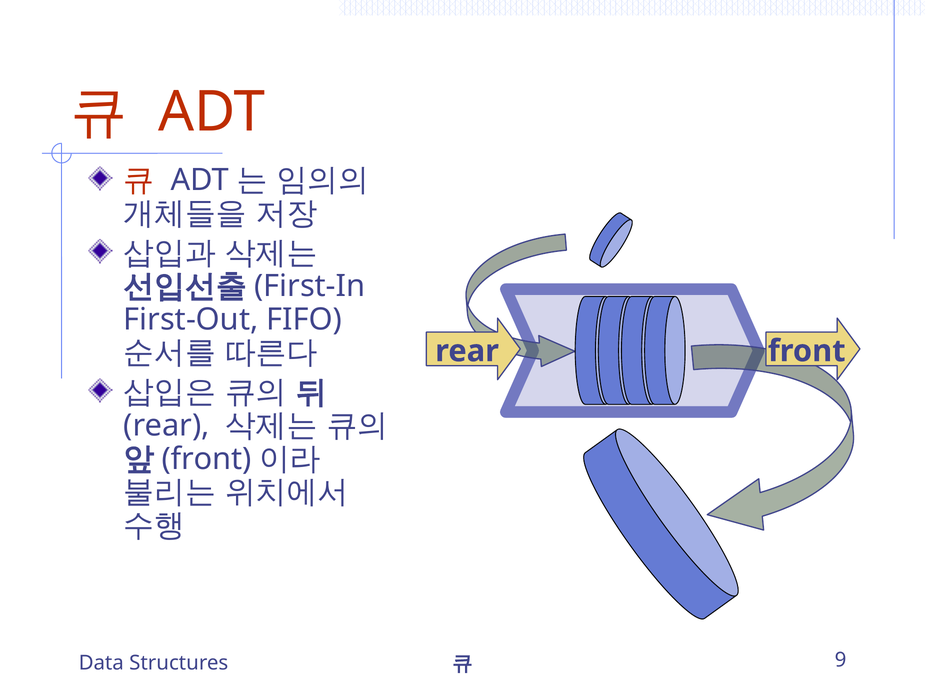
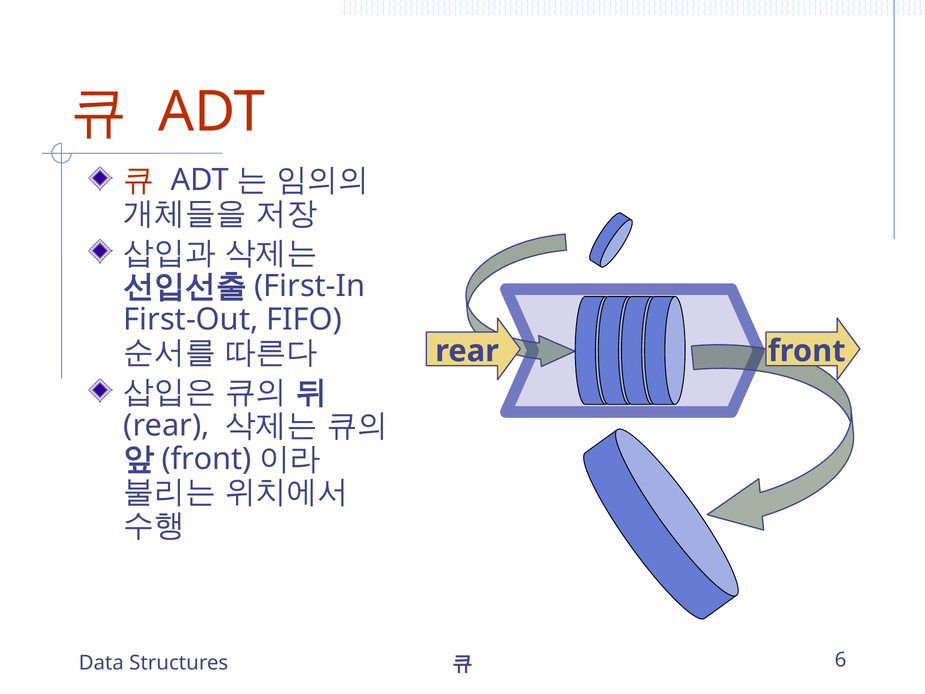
9: 9 -> 6 (841, 660)
